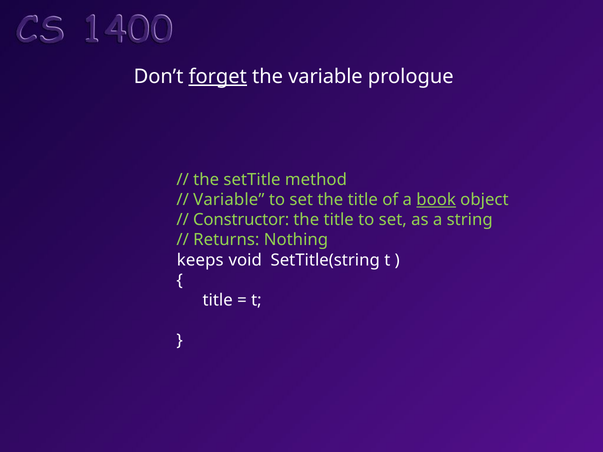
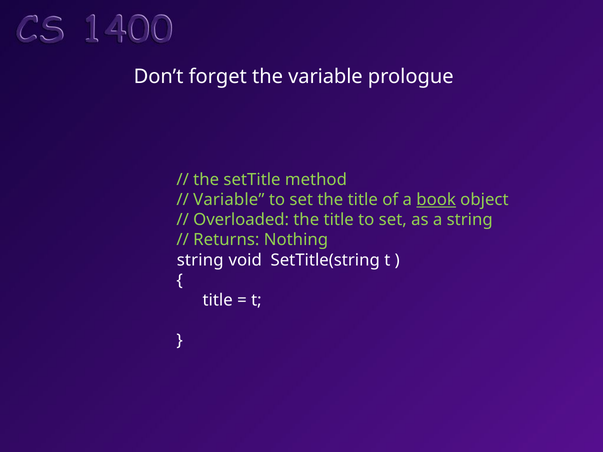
forget underline: present -> none (218, 77)
Constructor: Constructor -> Overloaded (241, 220)
keeps: keeps -> string (200, 260)
